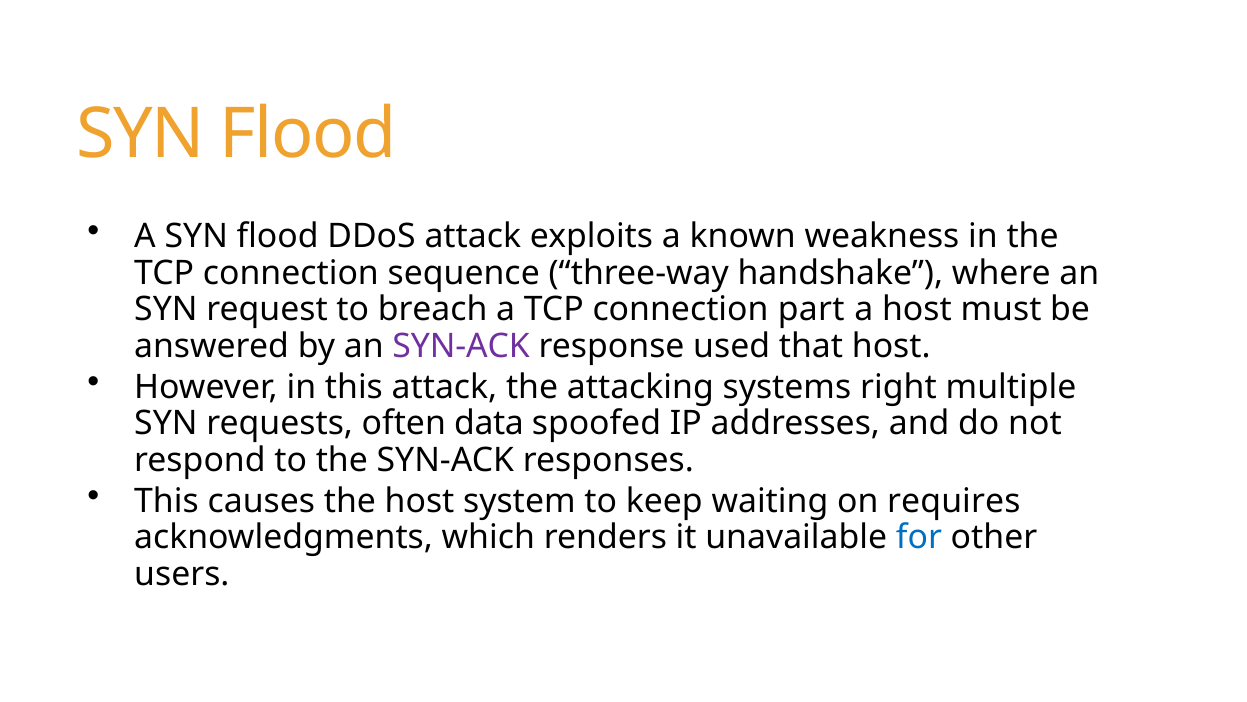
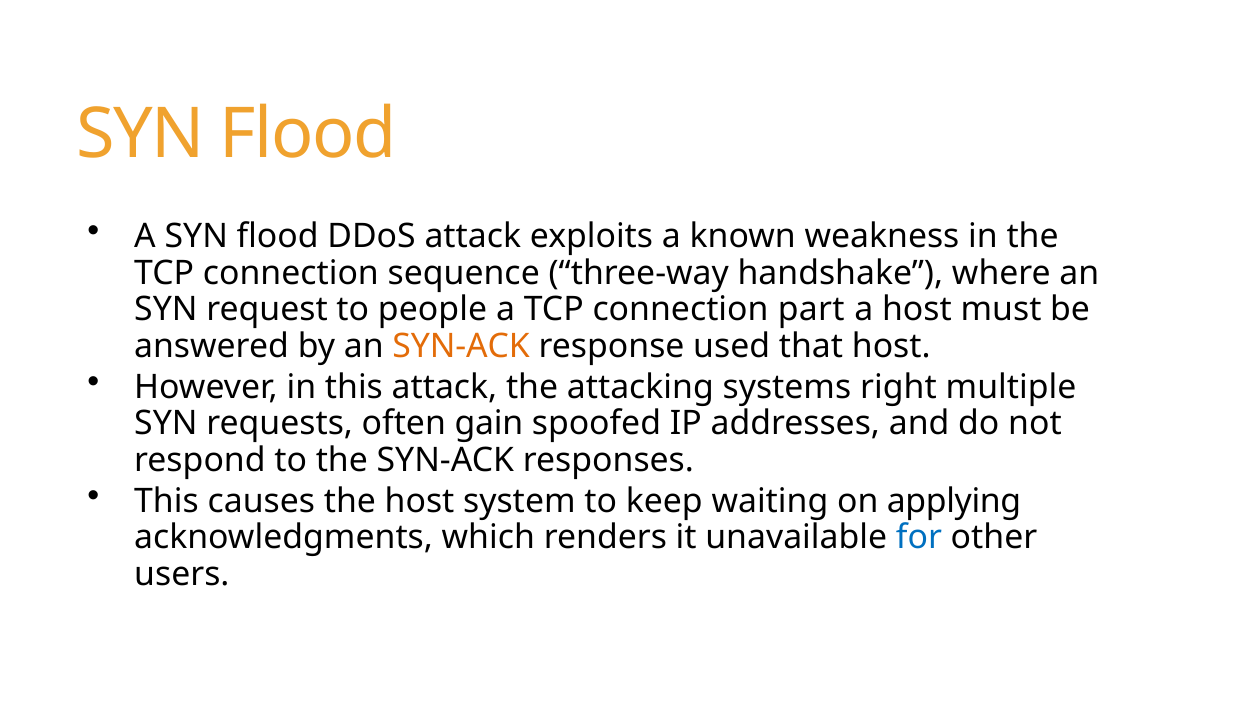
breach: breach -> people (433, 309)
SYN-ACK colour: purple -> orange (461, 346)
data: data -> gain (489, 423)
requires: requires -> applying (954, 501)
